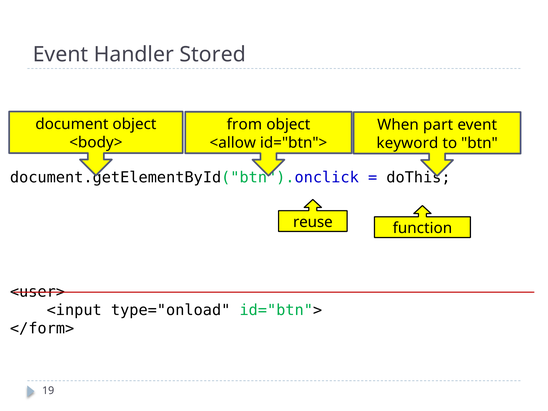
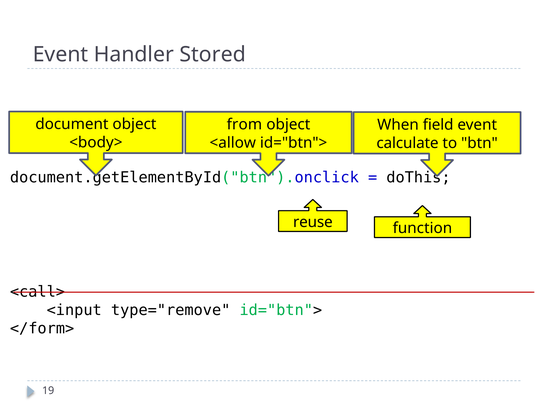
part: part -> field (438, 125)
keyword: keyword -> calculate (408, 143)
<user>: <user> -> <call> (37, 292)
type="onload: type="onload -> type="remove (171, 310)
